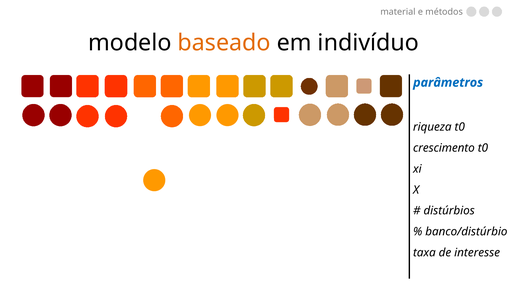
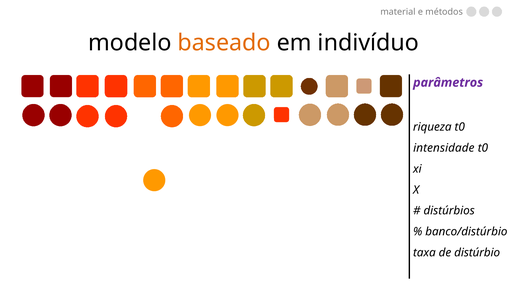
parâmetros colour: blue -> purple (448, 82)
crescimento: crescimento -> intensidade (444, 148)
interesse: interesse -> distúrbio (477, 252)
